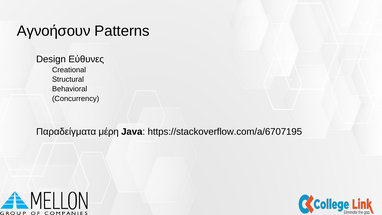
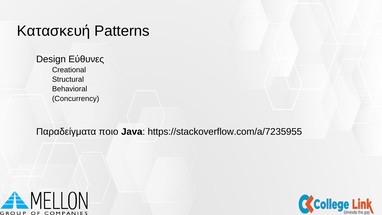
Αγνοήσουν: Αγνοήσουν -> Κατασκευή (54, 31)
μέρη: μέρη -> ποιο (109, 132)
https://stackoverflow.com/a/6707195: https://stackoverflow.com/a/6707195 -> https://stackoverflow.com/a/7235955 (225, 132)
